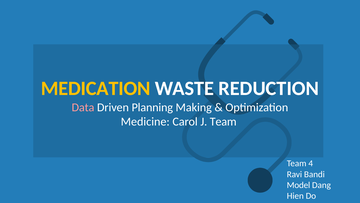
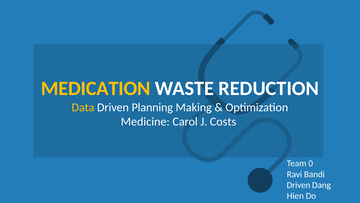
Data colour: pink -> yellow (83, 107)
J Team: Team -> Costs (223, 121)
4: 4 -> 0 (311, 163)
Model: Model -> Driven (298, 185)
